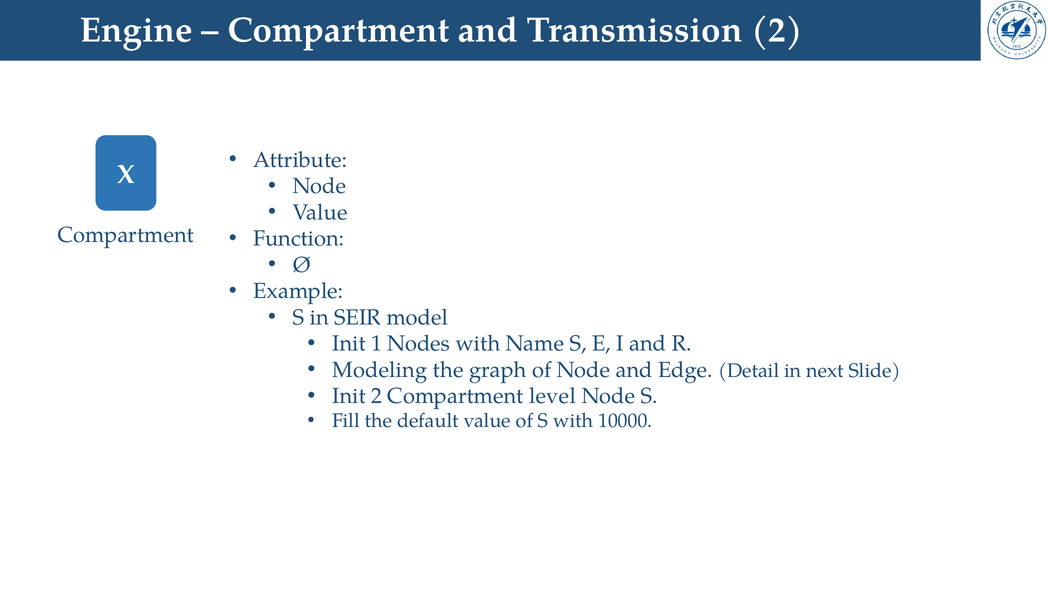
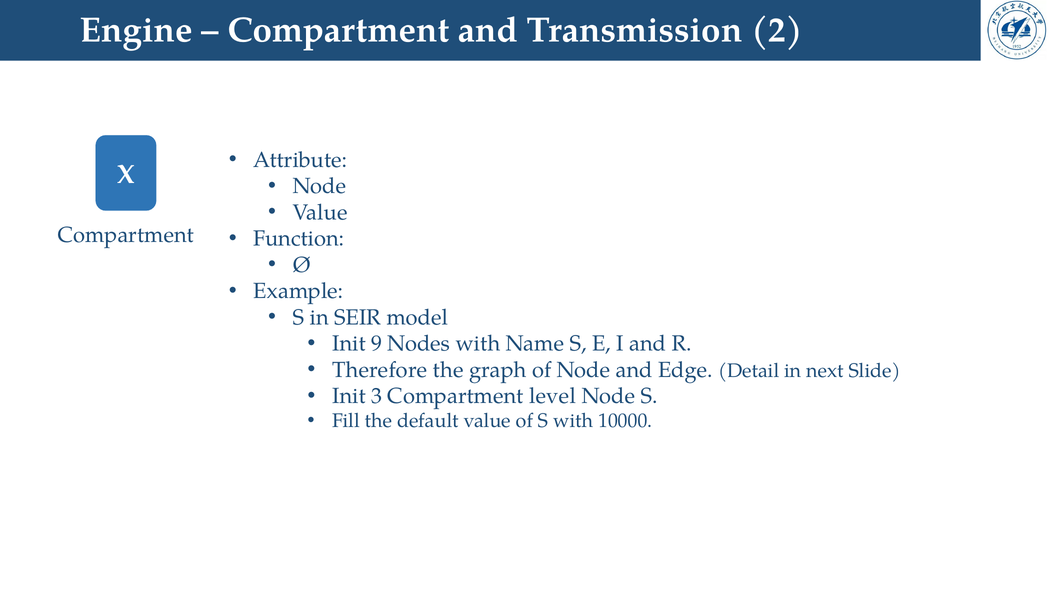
1: 1 -> 9 (377, 344)
Modeling: Modeling -> Therefore (380, 370)
Init 2: 2 -> 3 (377, 396)
